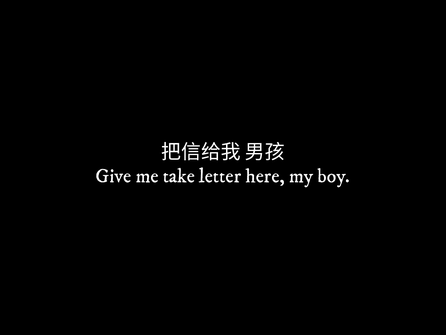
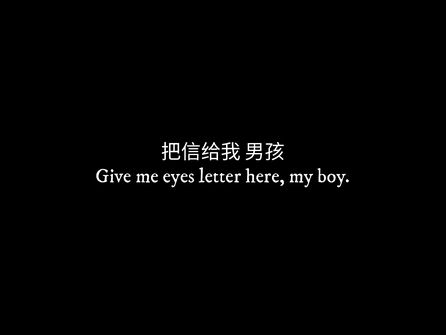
take: take -> eyes (179, 176)
